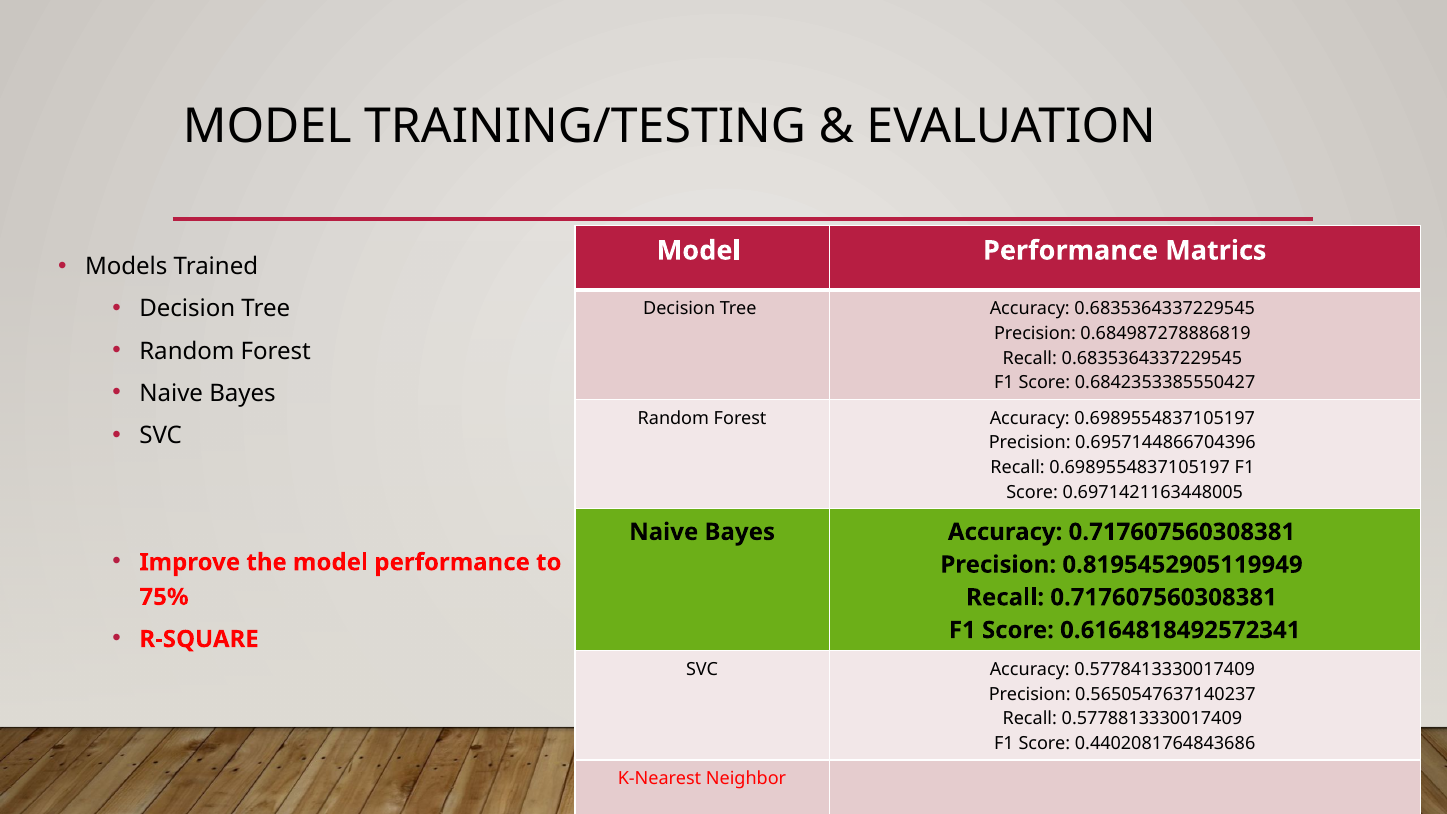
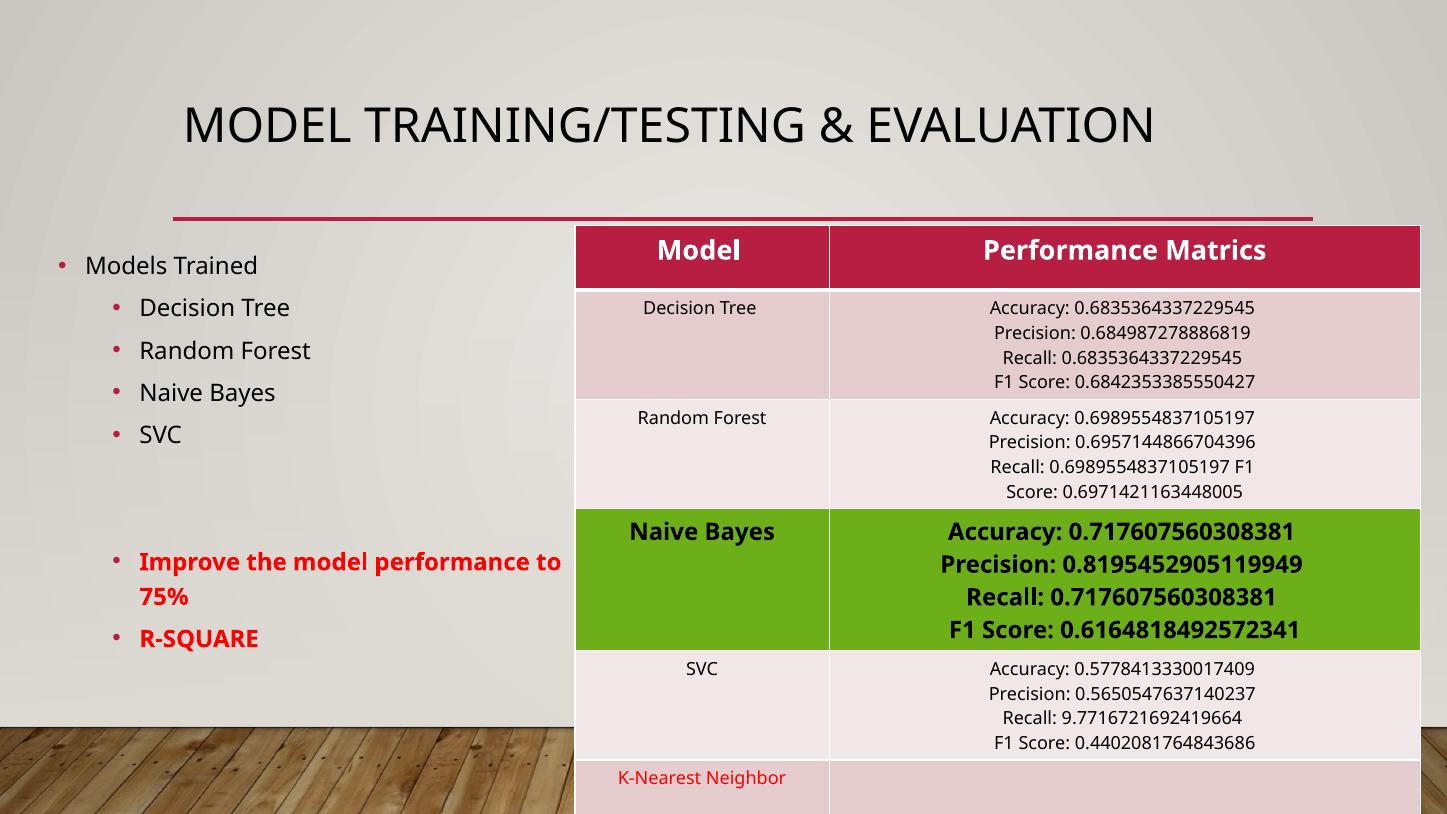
0.5778813330017409: 0.5778813330017409 -> 9.7716721692419664 (1152, 719)
